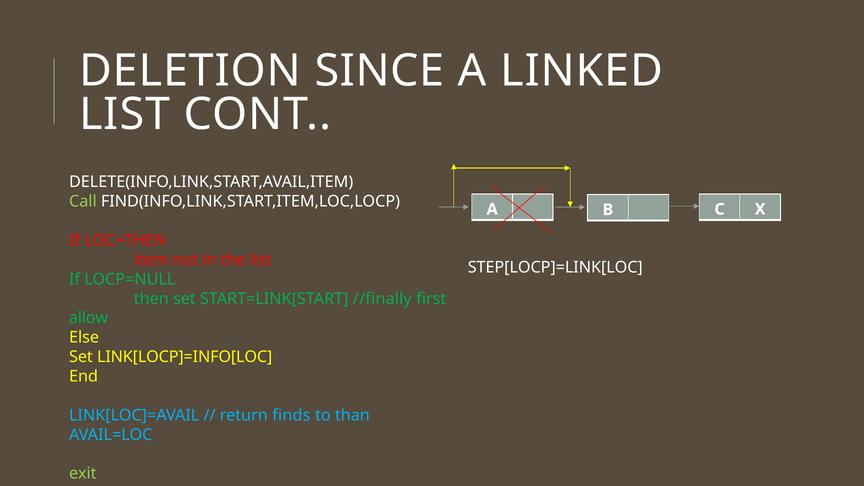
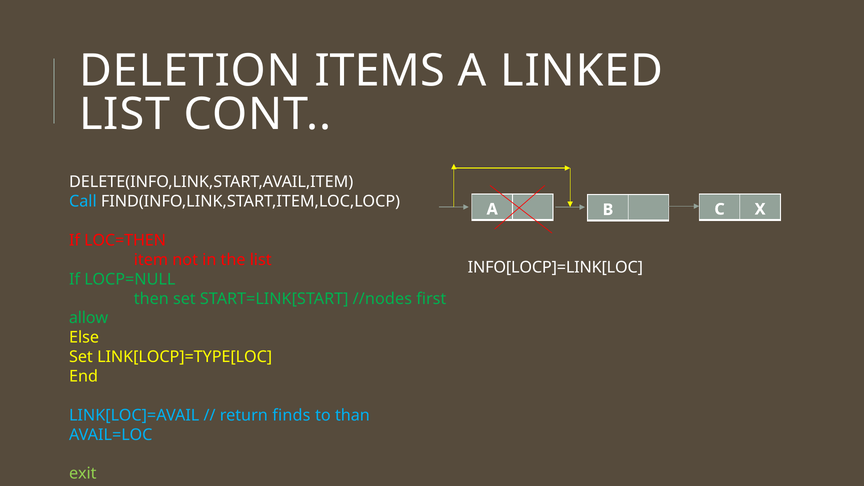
SINCE: SINCE -> ITEMS (380, 71)
Call colour: light green -> light blue (83, 201)
STEP[LOCP]=LINK[LOC: STEP[LOCP]=LINK[LOC -> INFO[LOCP]=LINK[LOC (555, 267)
//finally: //finally -> //nodes (382, 299)
LINK[LOCP]=INFO[LOC: LINK[LOCP]=INFO[LOC -> LINK[LOCP]=TYPE[LOC (185, 357)
